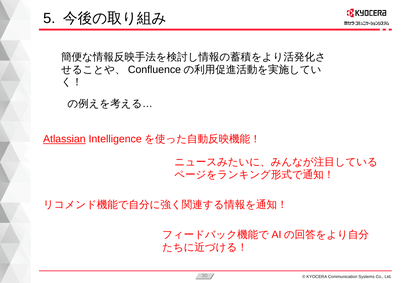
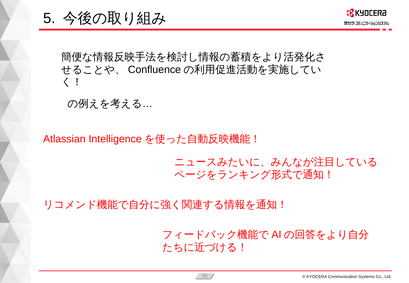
Atlassian underline: present -> none (64, 139)
